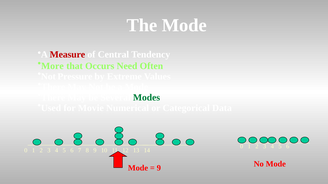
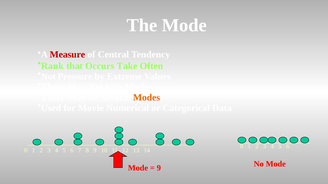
More: More -> Rank (52, 66)
Need: Need -> Take (127, 66)
Modes colour: green -> orange (147, 98)
